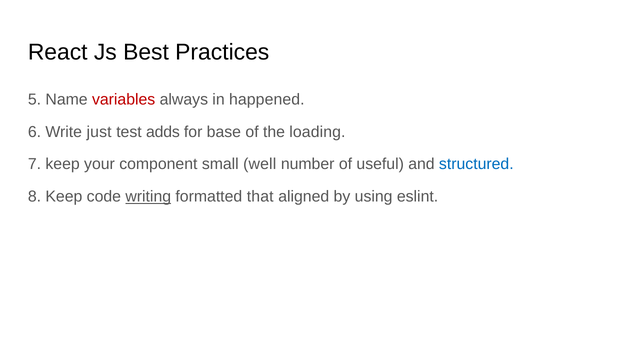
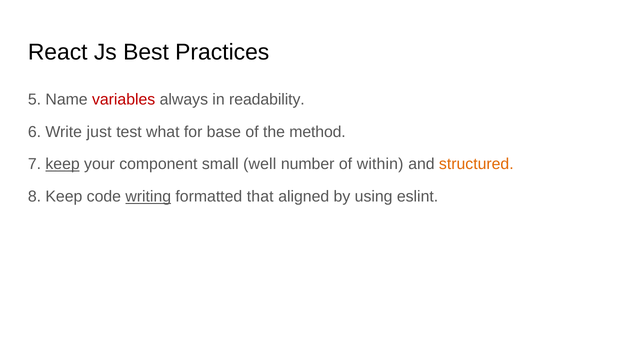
happened: happened -> readability (267, 100)
adds: adds -> what (163, 132)
loading: loading -> method (318, 132)
keep underline: none -> present (63, 164)
useful: useful -> within (380, 164)
structured colour: blue -> orange (476, 164)
